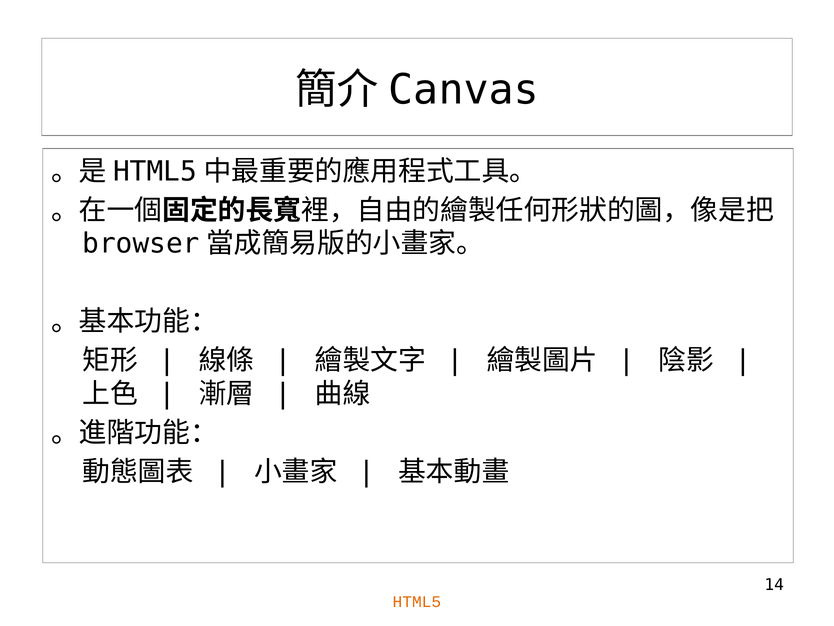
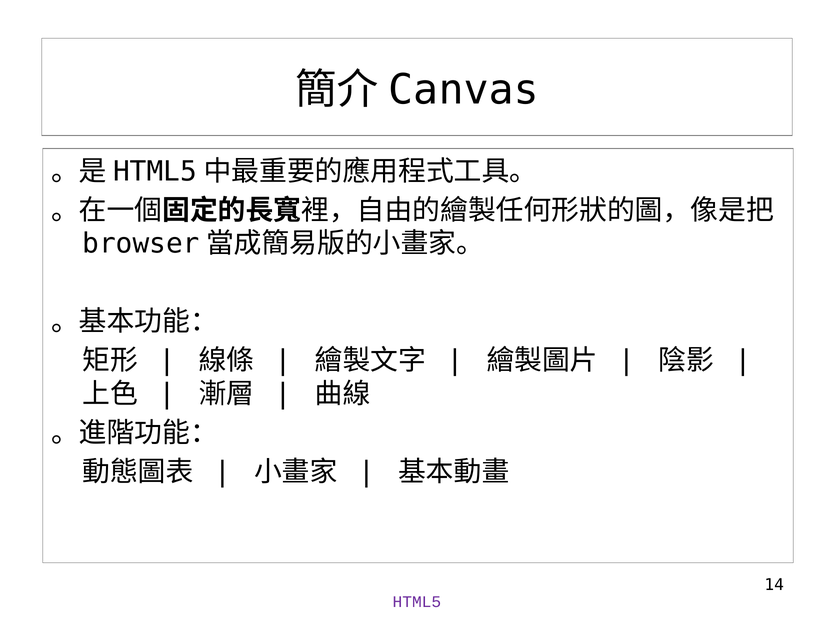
HTML5 colour: orange -> purple (417, 601)
